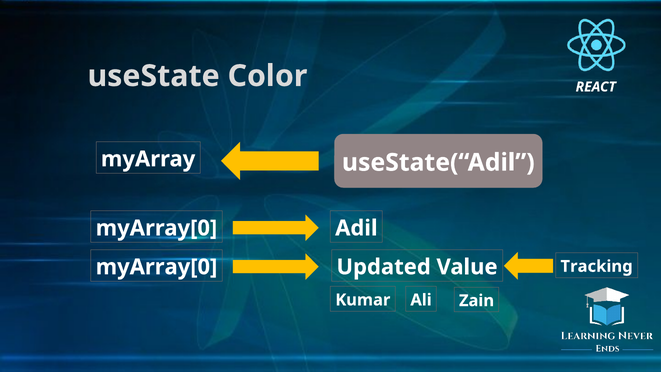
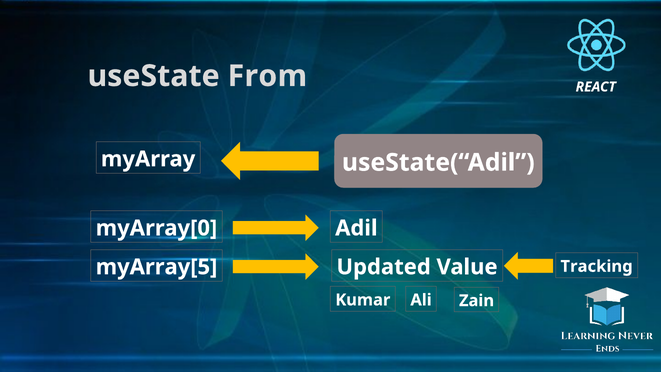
Color: Color -> From (267, 76)
myArray[0: myArray[0 -> myArray[5 (157, 267)
